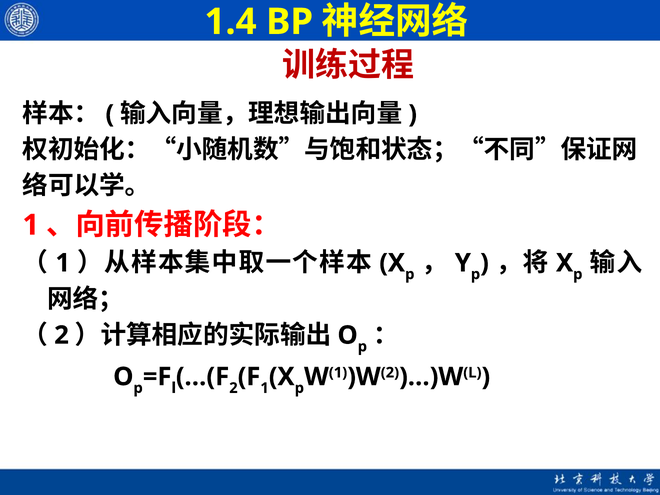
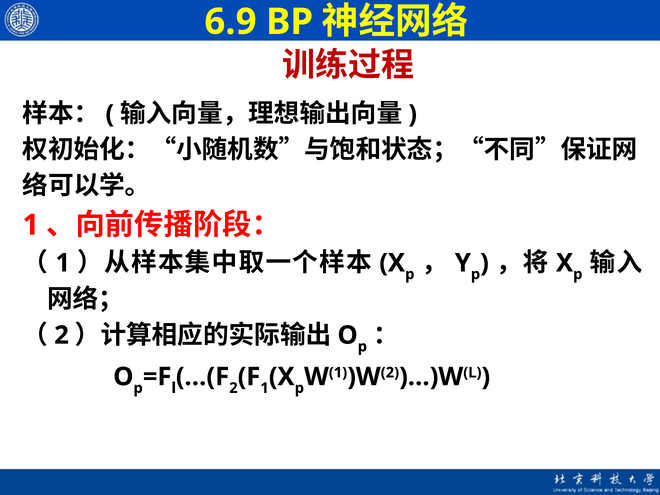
1.4: 1.4 -> 6.9 (230, 22)
